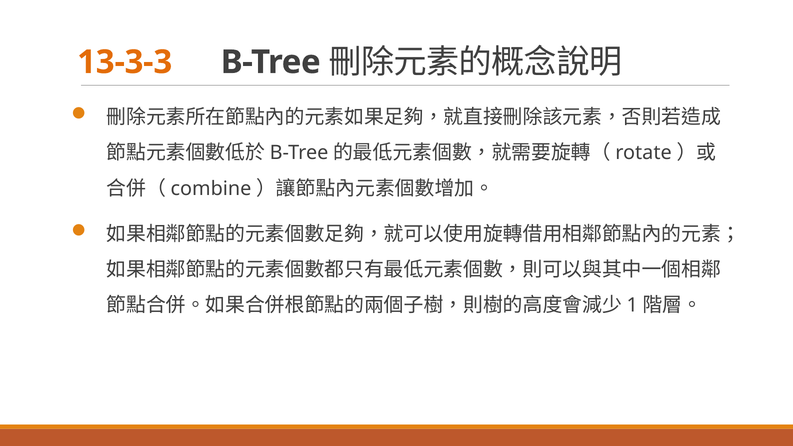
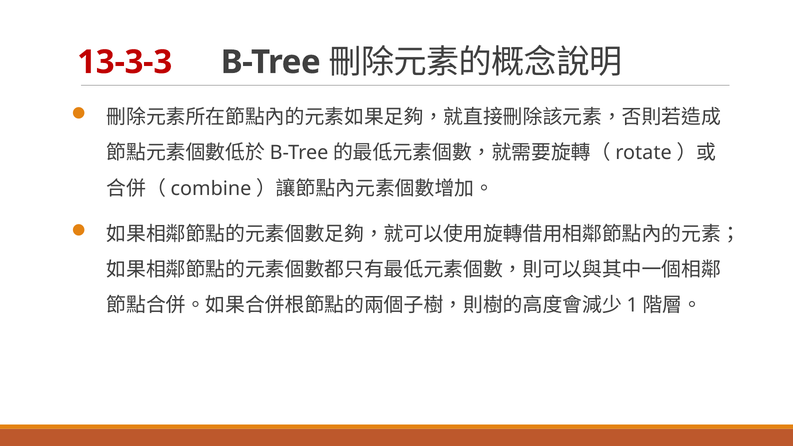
13-3-3 colour: orange -> red (125, 62)
